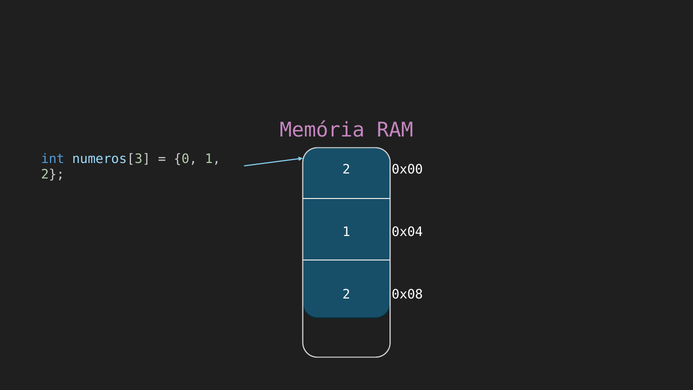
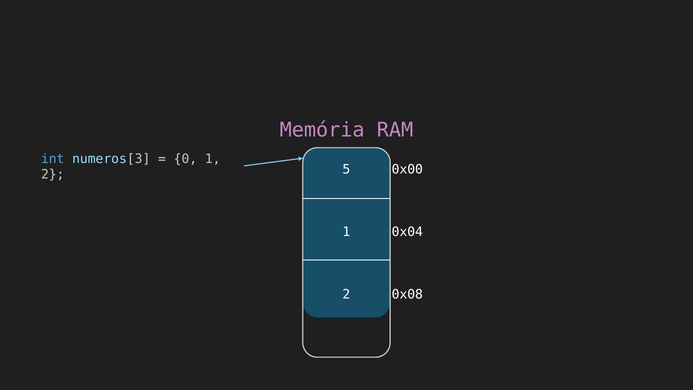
2 2: 2 -> 5 (346, 169)
